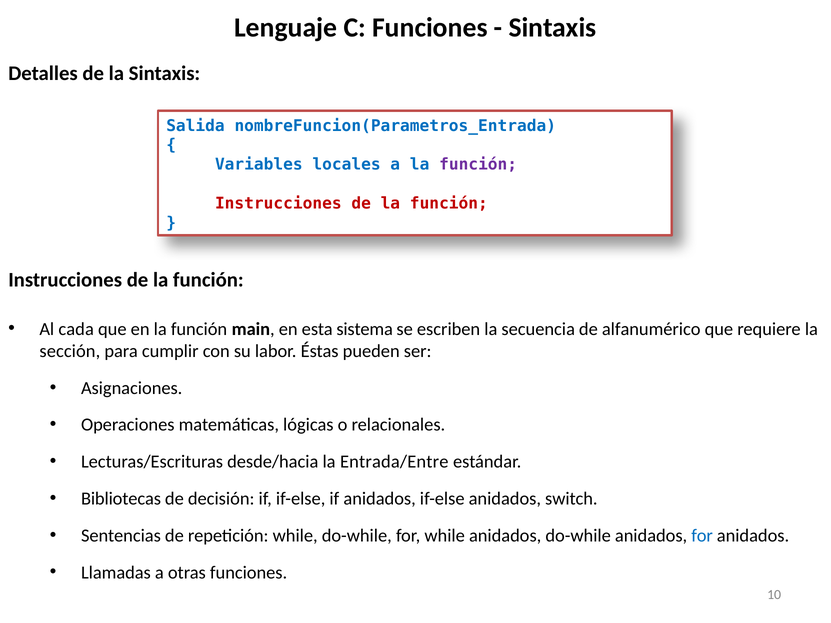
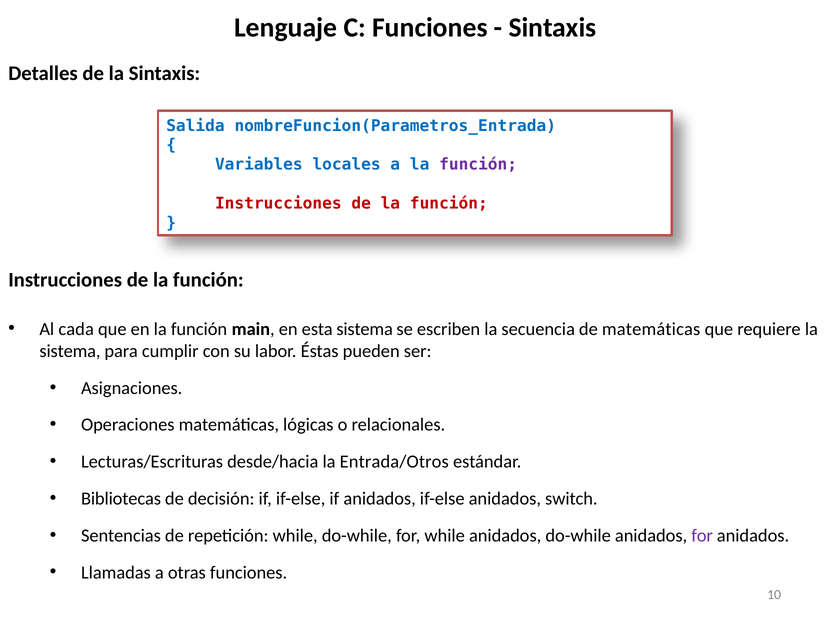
de alfanumérico: alfanumérico -> matemáticas (651, 329)
sección: sección -> sistema (70, 351)
Entrada/Entre: Entrada/Entre -> Entrada/Otros (394, 462)
for colour: blue -> purple (702, 536)
